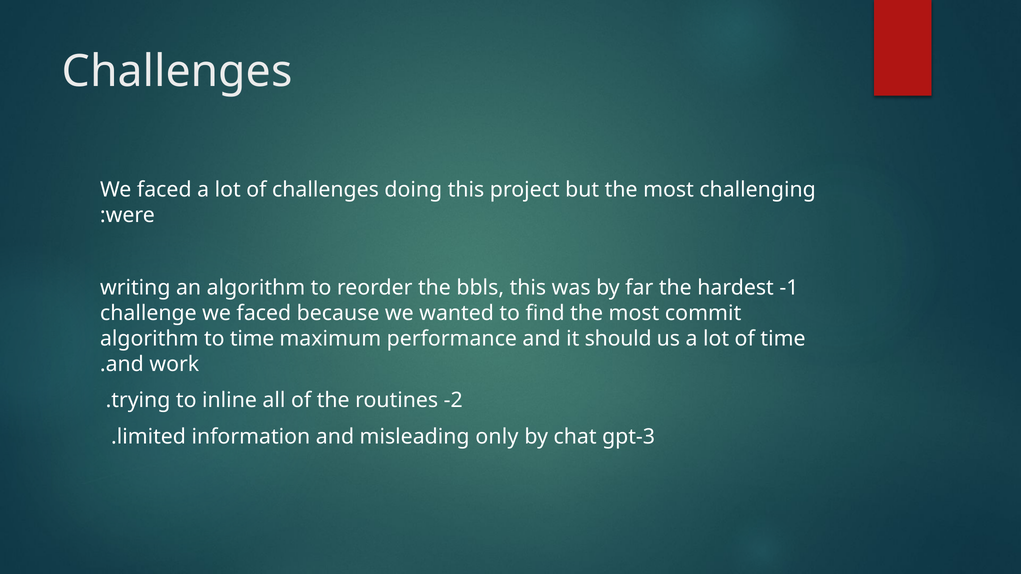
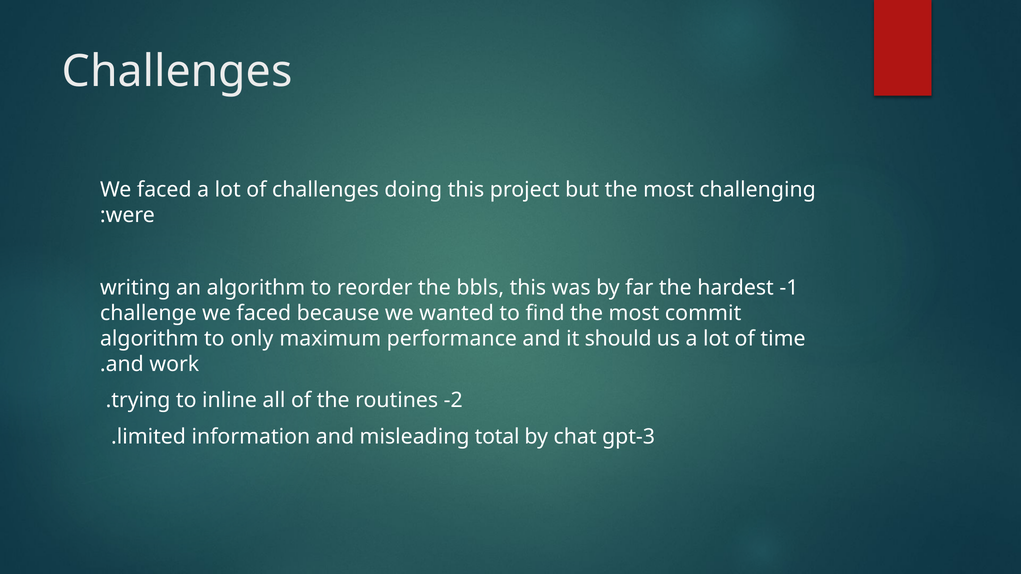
to time: time -> only (252, 339)
only: only -> total (497, 437)
